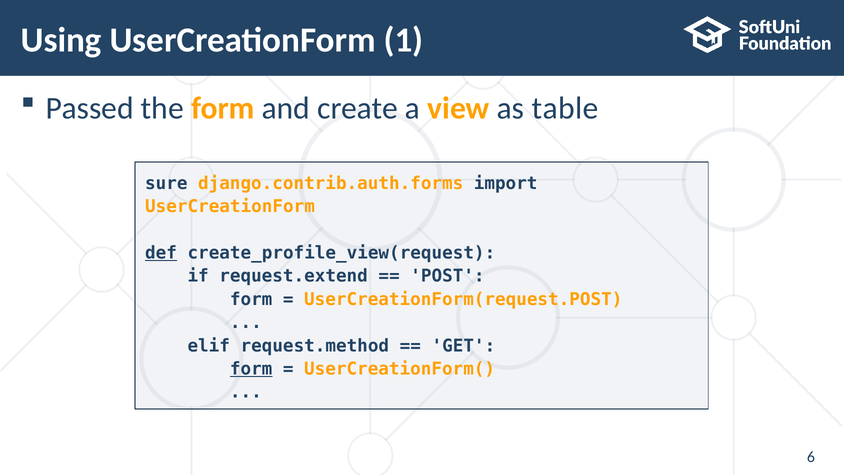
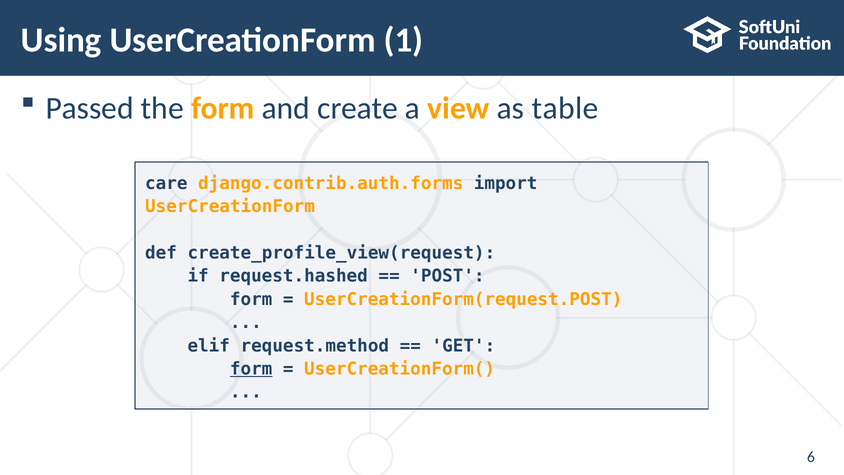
sure: sure -> care (166, 183)
def underline: present -> none (161, 253)
request.extend: request.extend -> request.hashed (294, 276)
